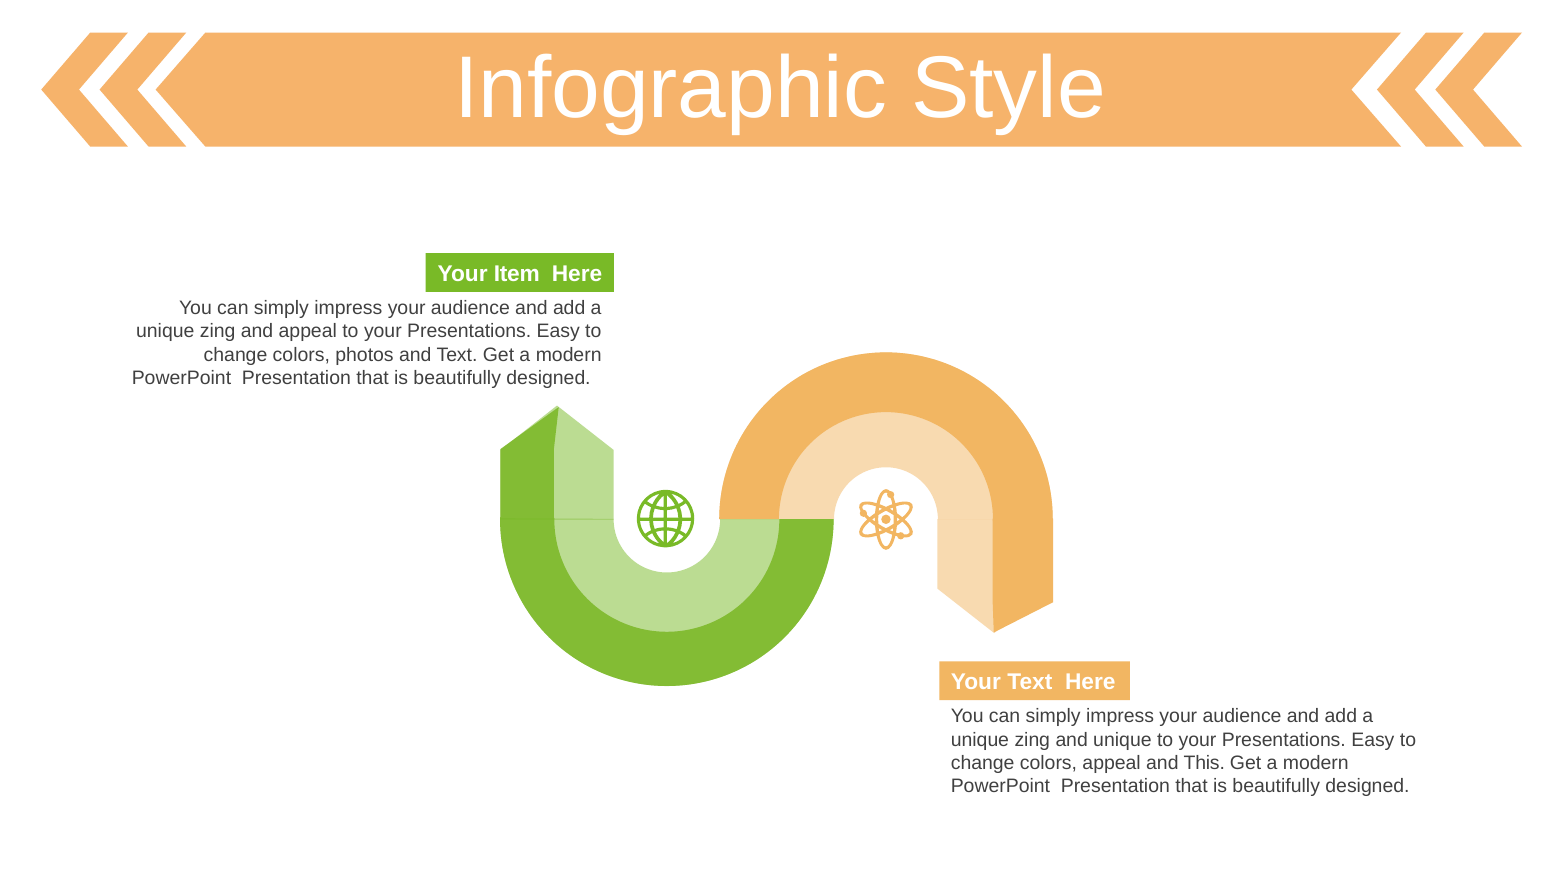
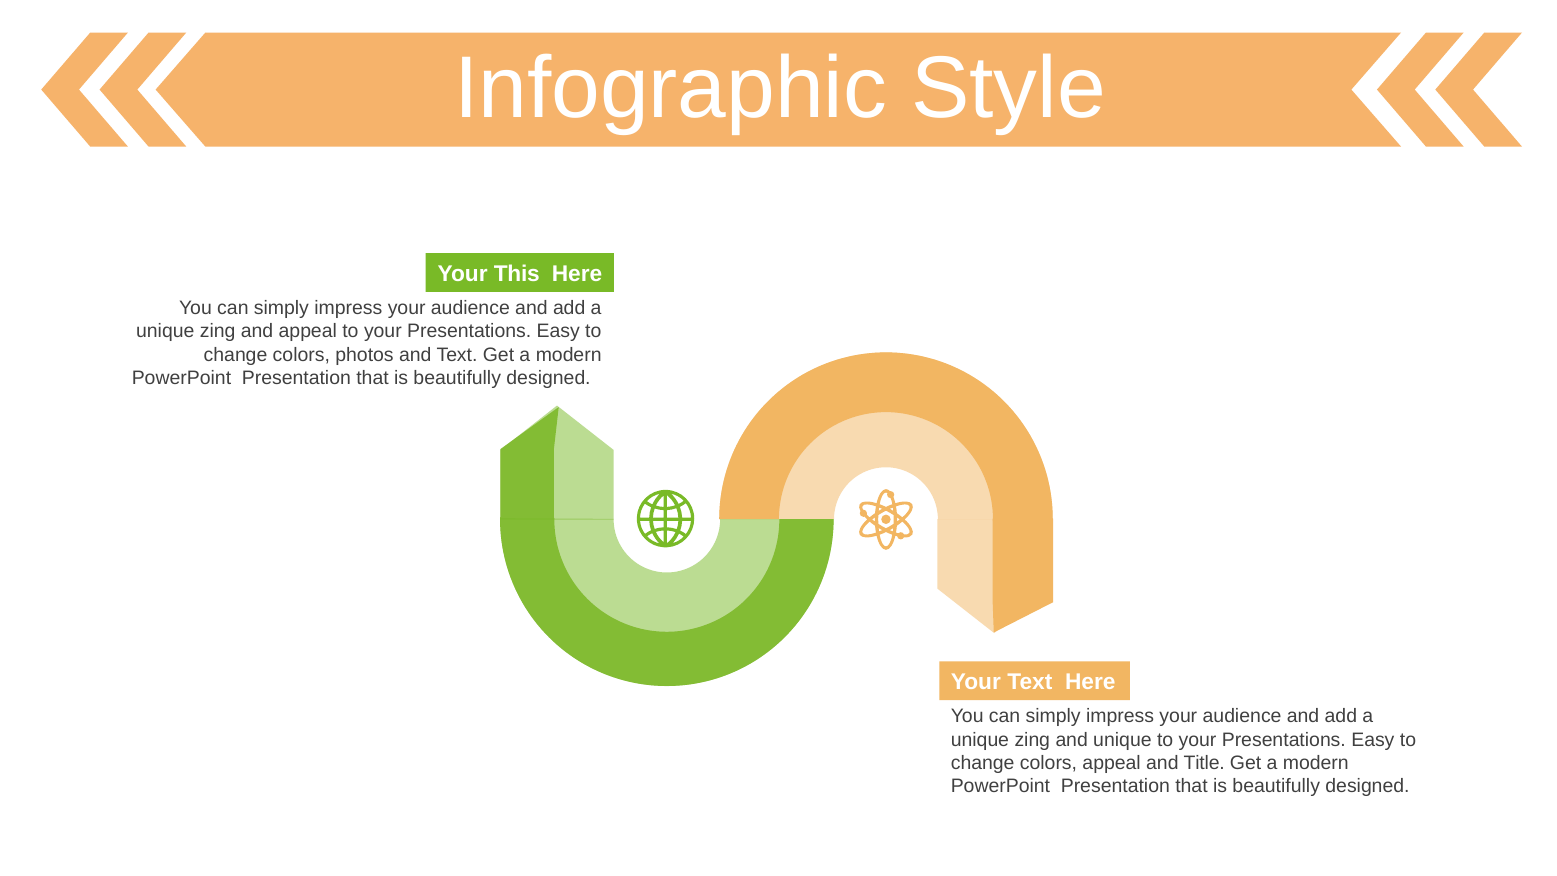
Item: Item -> This (517, 274)
This: This -> Title (1204, 763)
